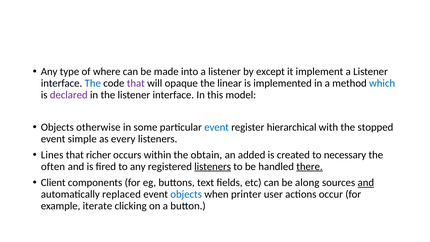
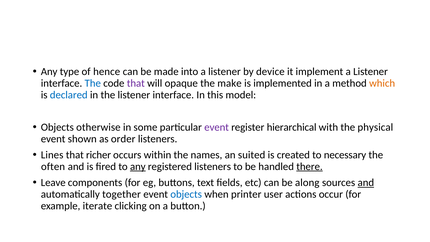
where: where -> hence (107, 72)
except: except -> device (270, 72)
linear: linear -> make (230, 83)
which colour: blue -> orange (382, 83)
declared colour: purple -> blue (69, 95)
event colour: blue -> purple (217, 127)
stopped: stopped -> physical (375, 127)
simple: simple -> shown (82, 139)
every: every -> order (123, 139)
obtain: obtain -> names (206, 155)
added: added -> suited (252, 155)
any underline: none -> present (138, 166)
listeners underline: present -> none (213, 166)
Client: Client -> Leave (53, 183)
replaced: replaced -> together (122, 194)
